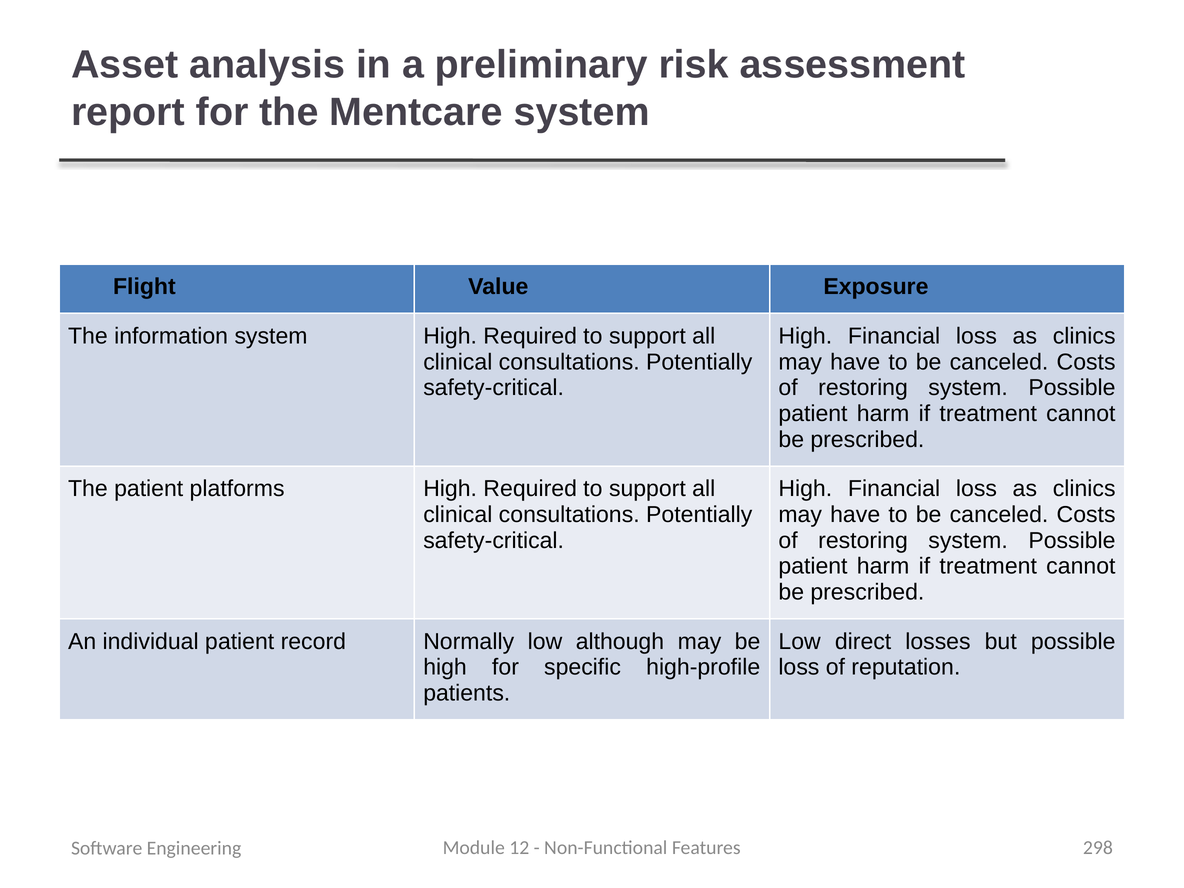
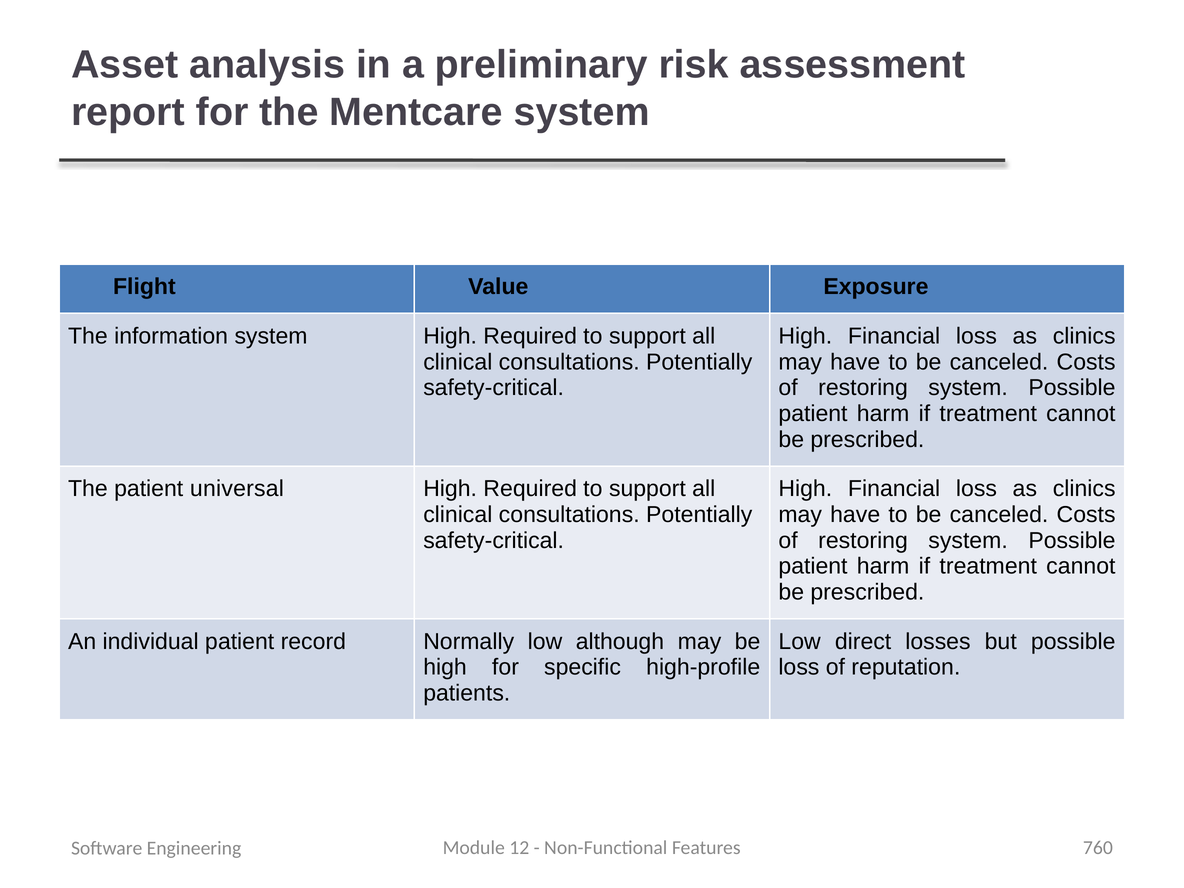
platforms: platforms -> universal (237, 489)
298: 298 -> 760 (1098, 848)
